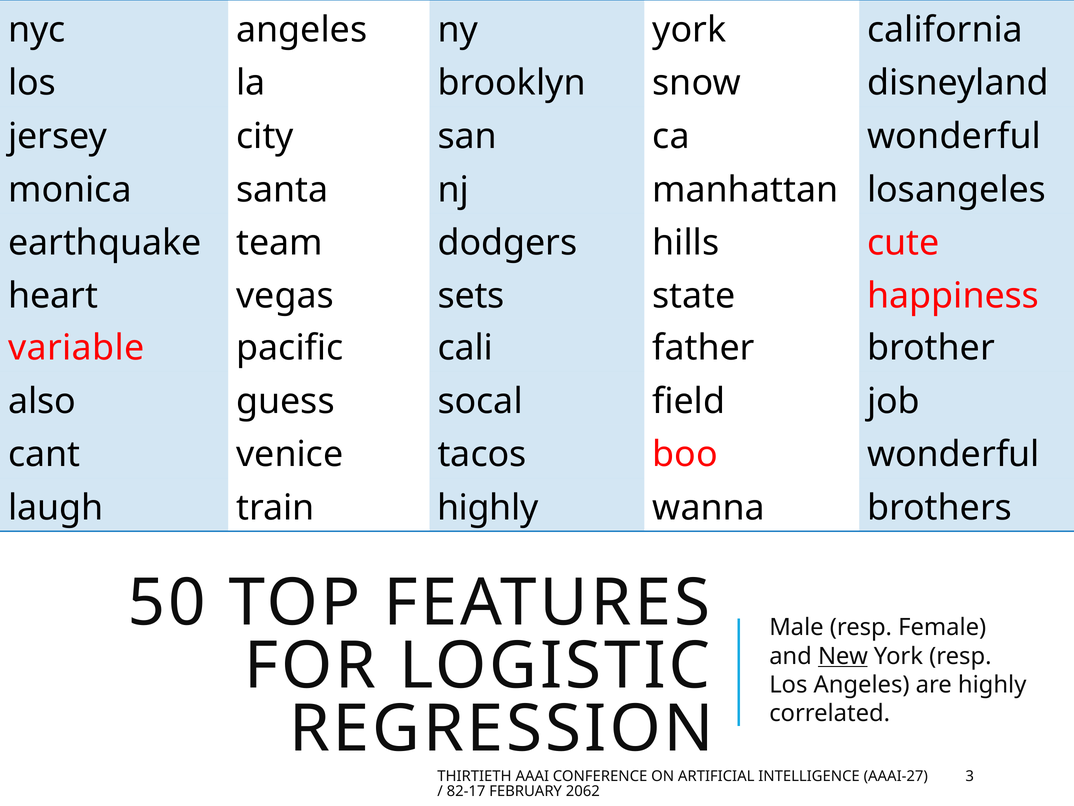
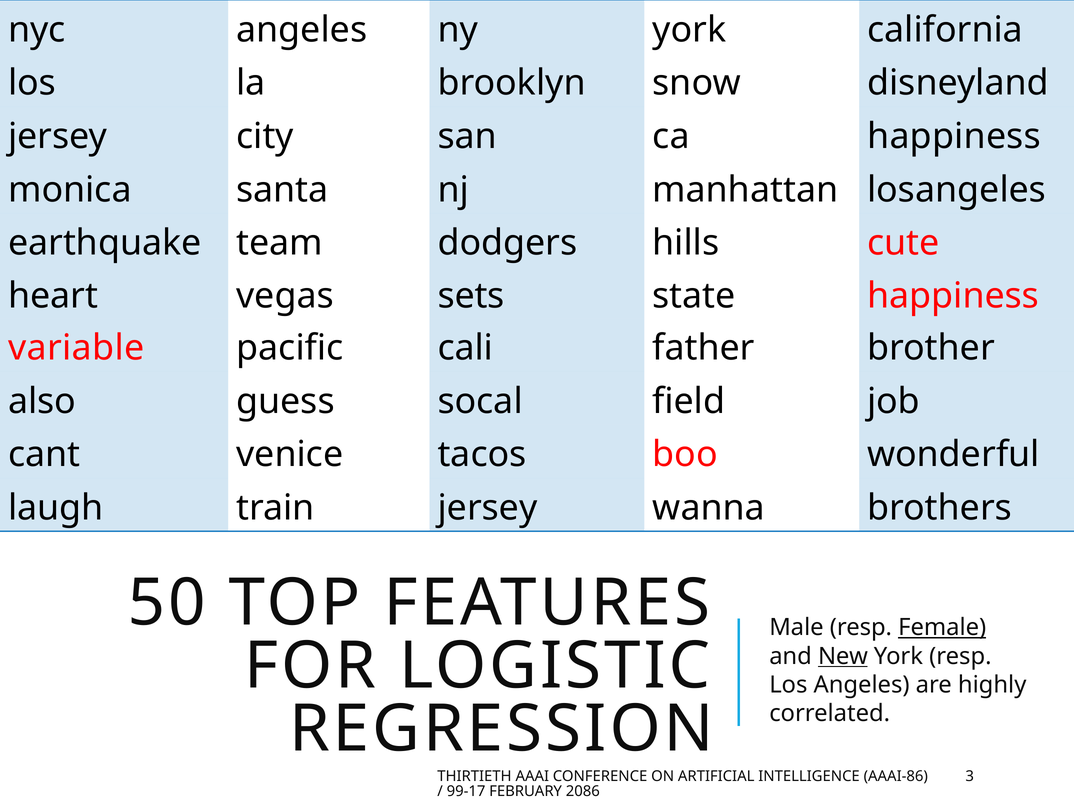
ca wonderful: wonderful -> happiness (954, 136)
train highly: highly -> jersey (487, 508)
Female underline: none -> present (942, 627)
AAAI-27: AAAI-27 -> AAAI-86 (896, 776)
82-17: 82-17 -> 99-17 (466, 791)
2062: 2062 -> 2086 (583, 791)
